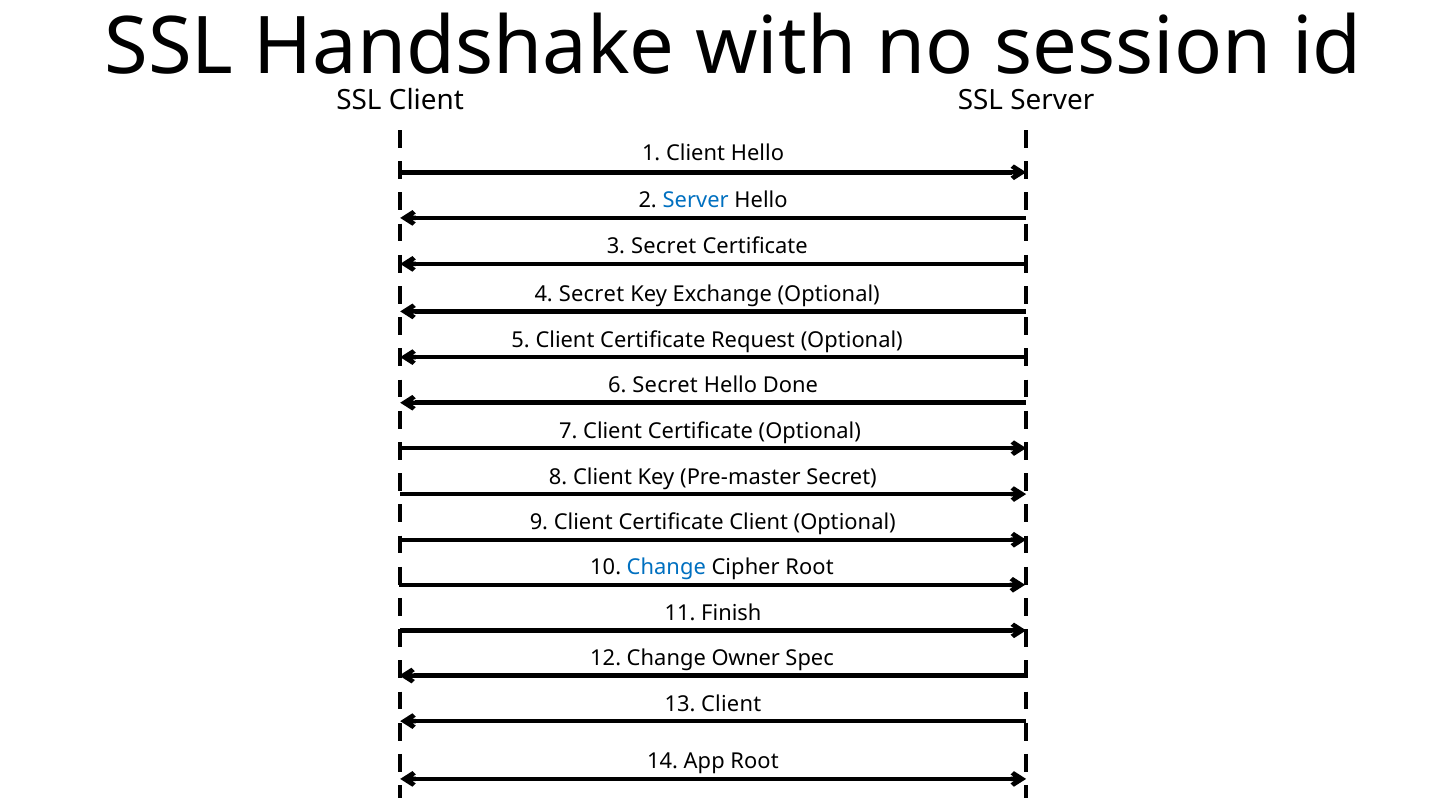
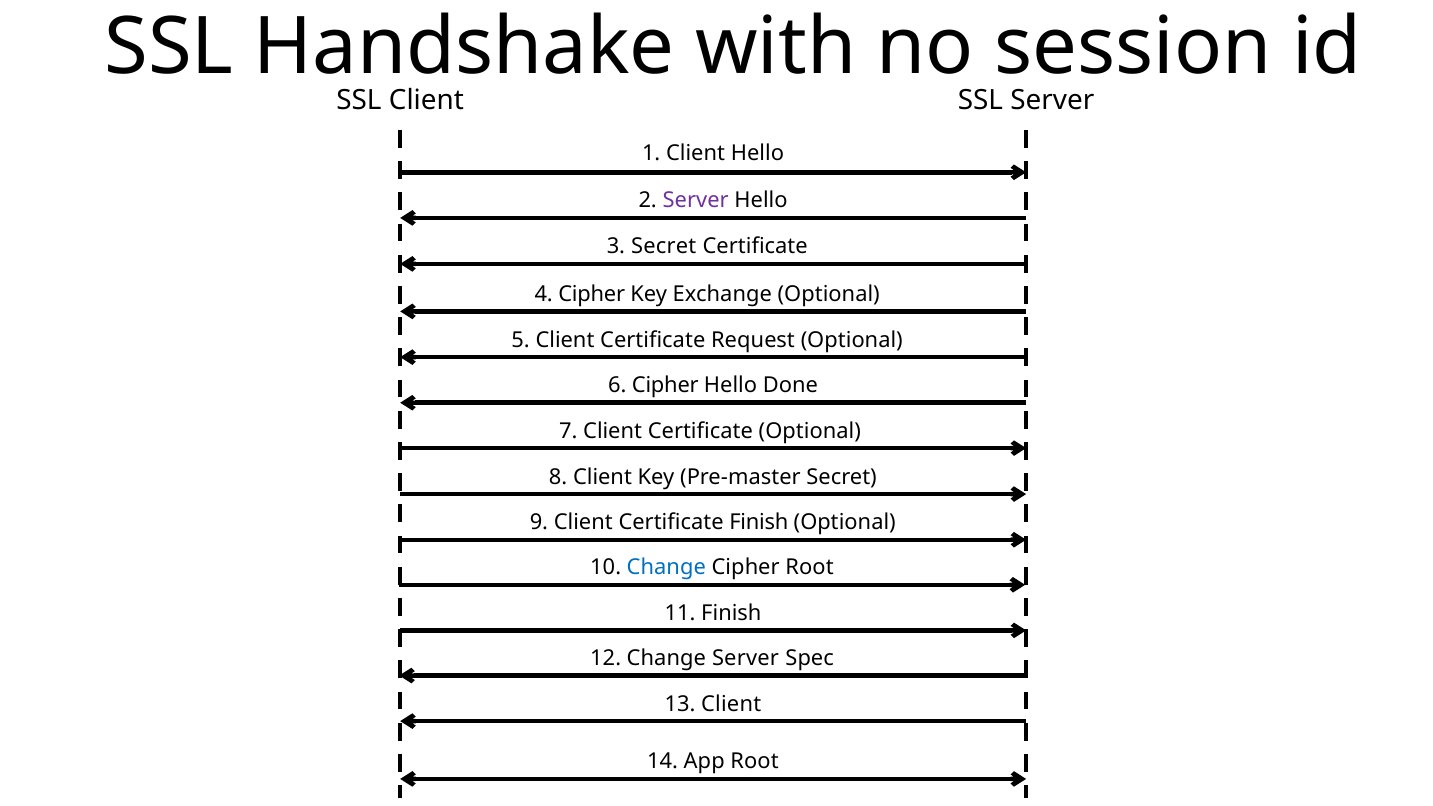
Server colour: blue -> purple (696, 201)
4 Secret: Secret -> Cipher (592, 294)
6 Secret: Secret -> Cipher (665, 385)
Certificate Client: Client -> Finish (759, 523)
Change Owner: Owner -> Server (746, 658)
